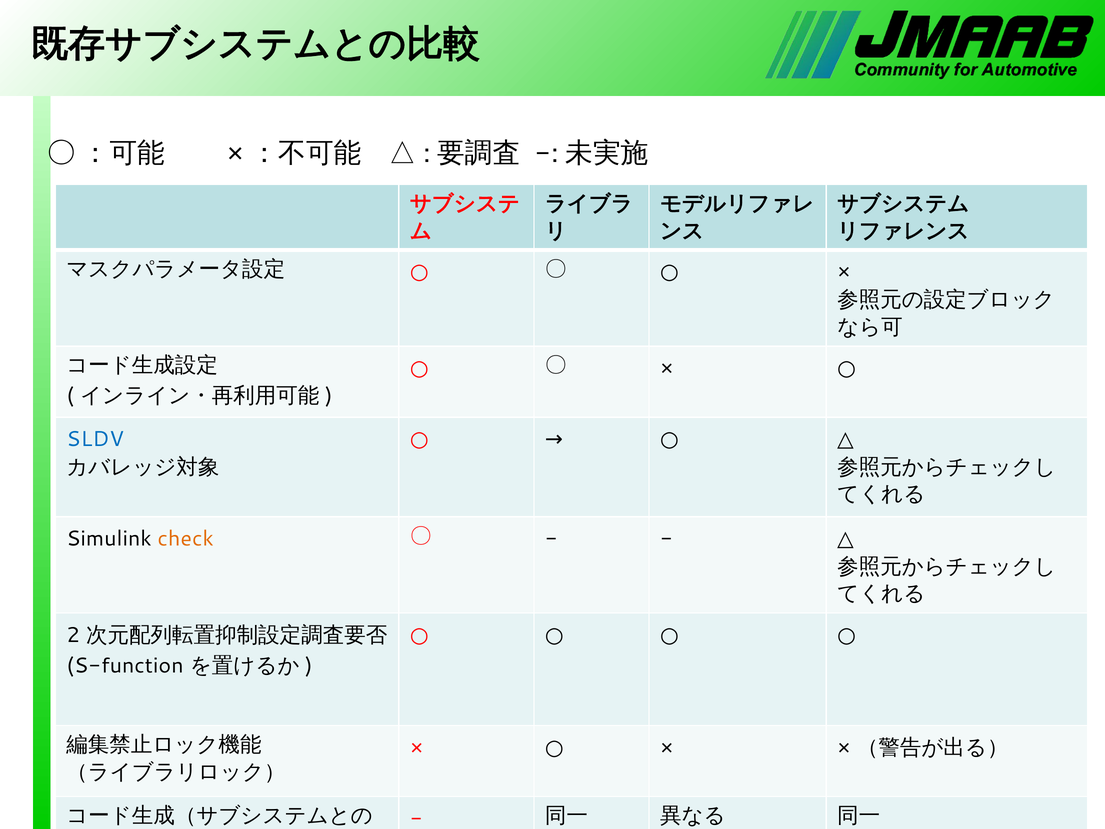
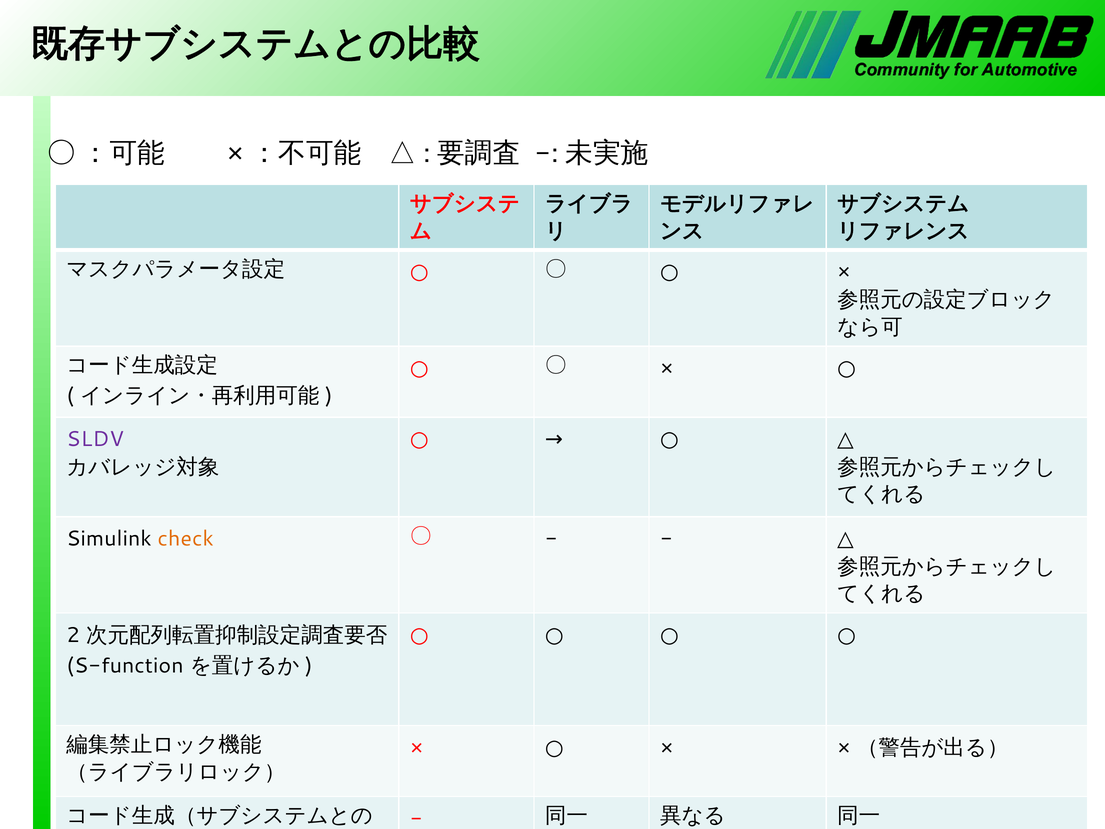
SLDV colour: blue -> purple (95, 439)
